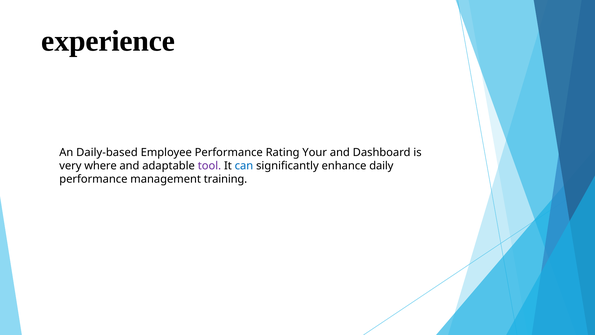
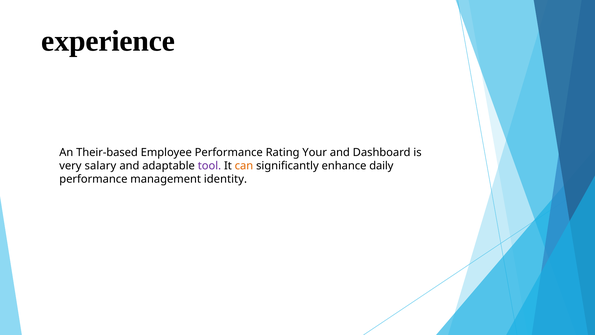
Daily-based: Daily-based -> Their-based (107, 152)
where: where -> salary (100, 166)
can colour: blue -> orange (244, 166)
training: training -> identity (225, 179)
